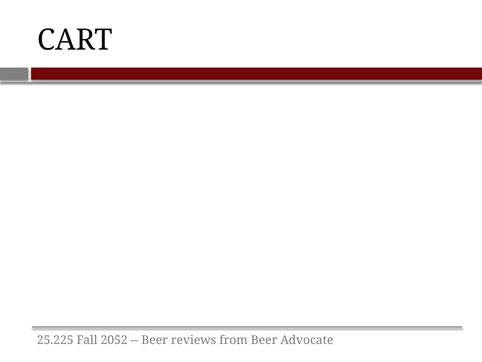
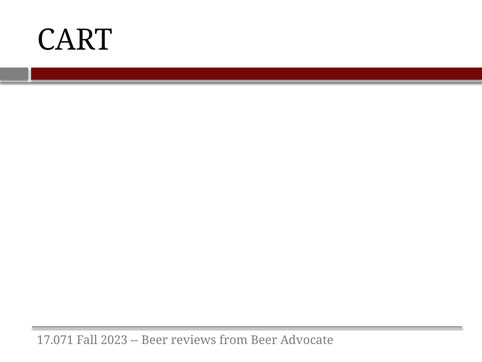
25.225: 25.225 -> 17.071 (55, 340)
2052: 2052 -> 2023 (114, 340)
